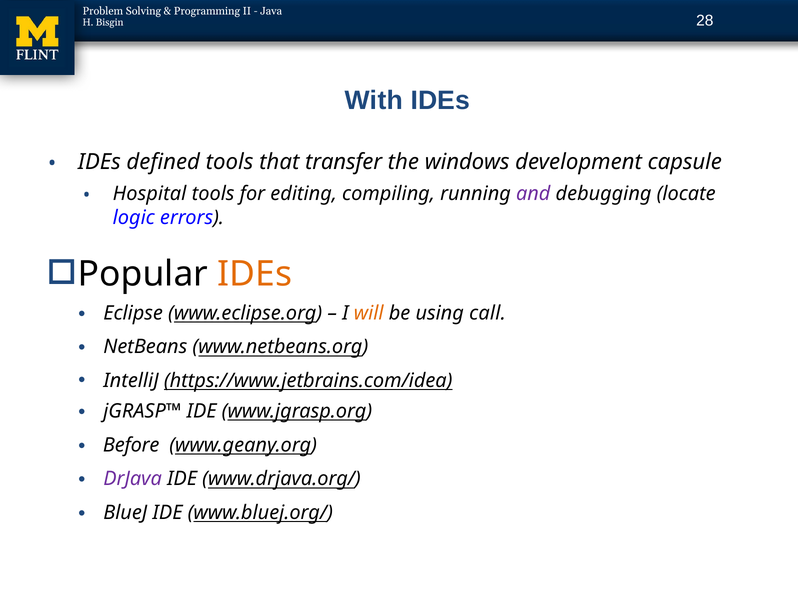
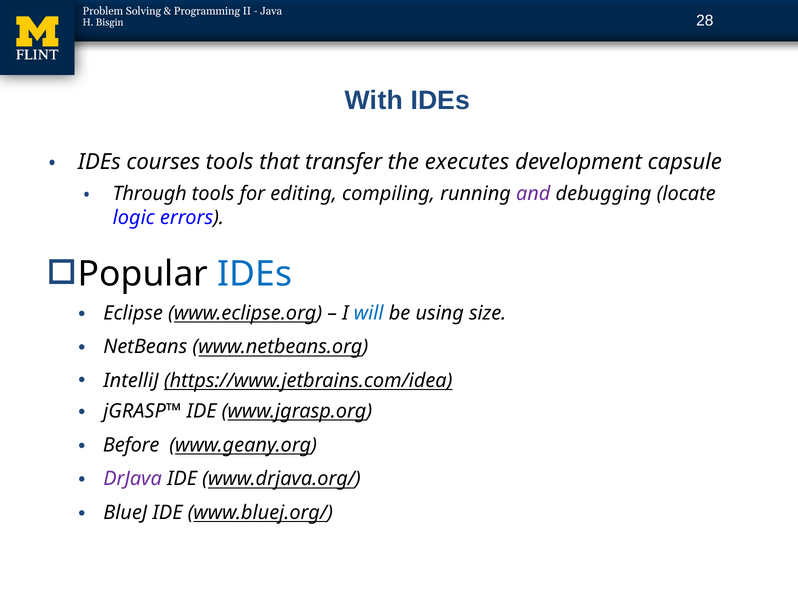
defined: defined -> courses (163, 162)
windows: windows -> executes (467, 162)
Hospital: Hospital -> Through (150, 194)
IDEs colour: orange -> blue (255, 274)
will colour: orange -> blue (369, 313)
call: call -> size (488, 313)
